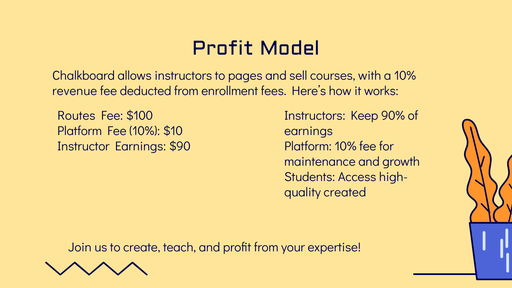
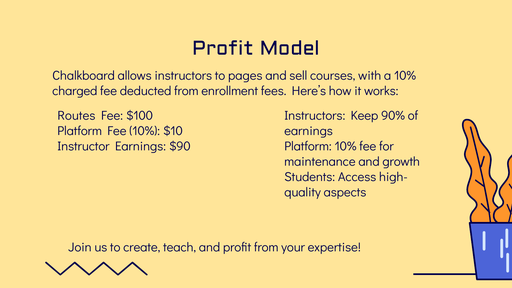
revenue: revenue -> charged (75, 91)
created: created -> aspects (345, 192)
